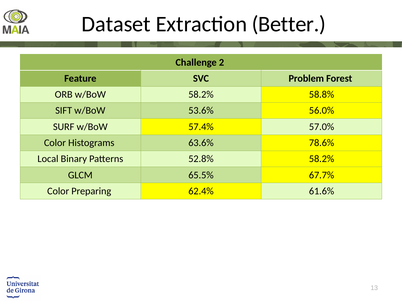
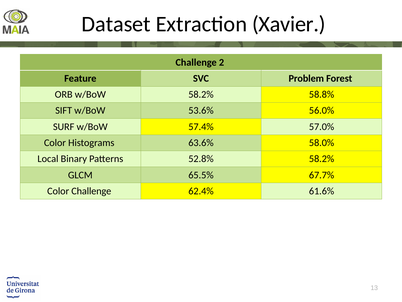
Better: Better -> Xavier (289, 24)
78.6%: 78.6% -> 58.0% (322, 143)
Color Preparing: Preparing -> Challenge (91, 191)
